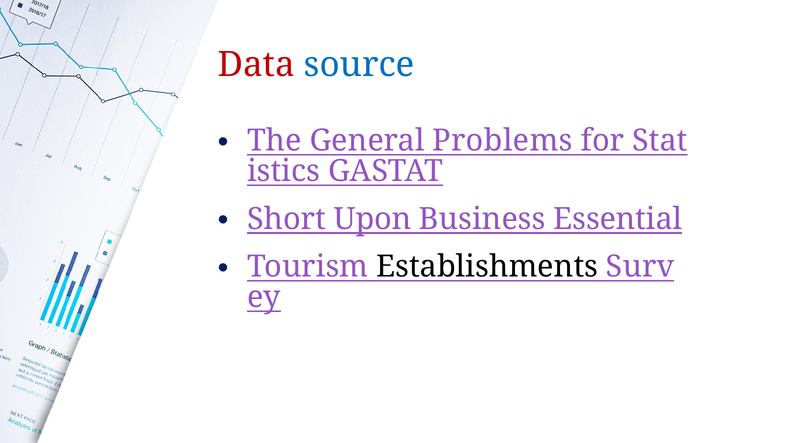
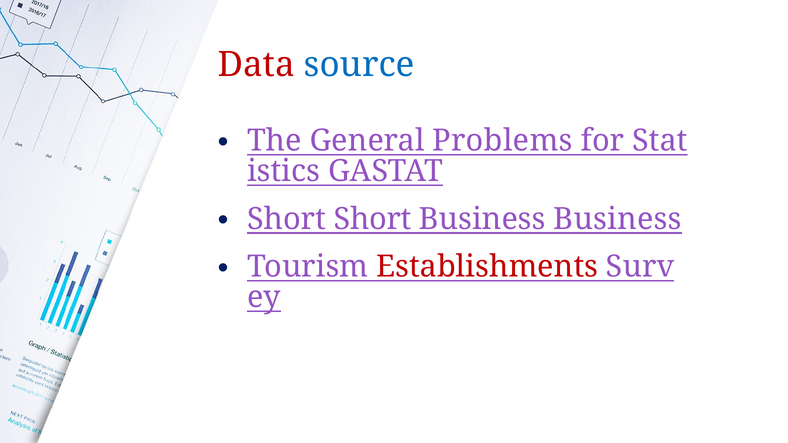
Short Upon: Upon -> Short (373, 219)
Business Essential: Essential -> Business (618, 219)
Establishments colour: black -> red (487, 267)
